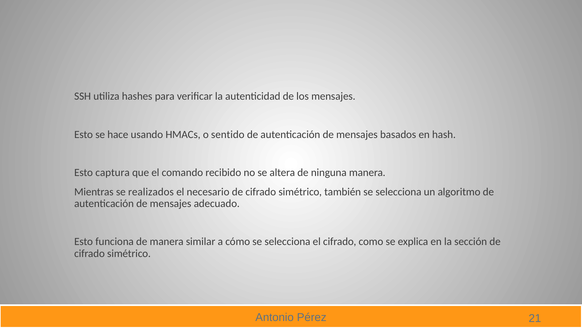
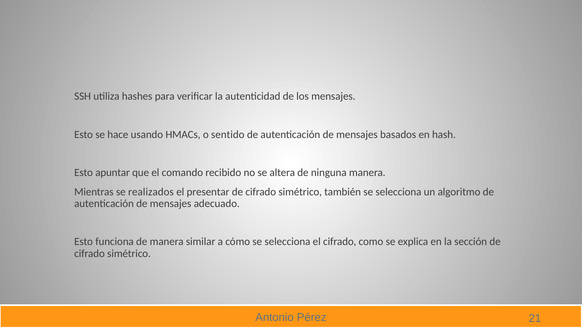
captura: captura -> apuntar (113, 172)
necesario: necesario -> presentar (208, 191)
